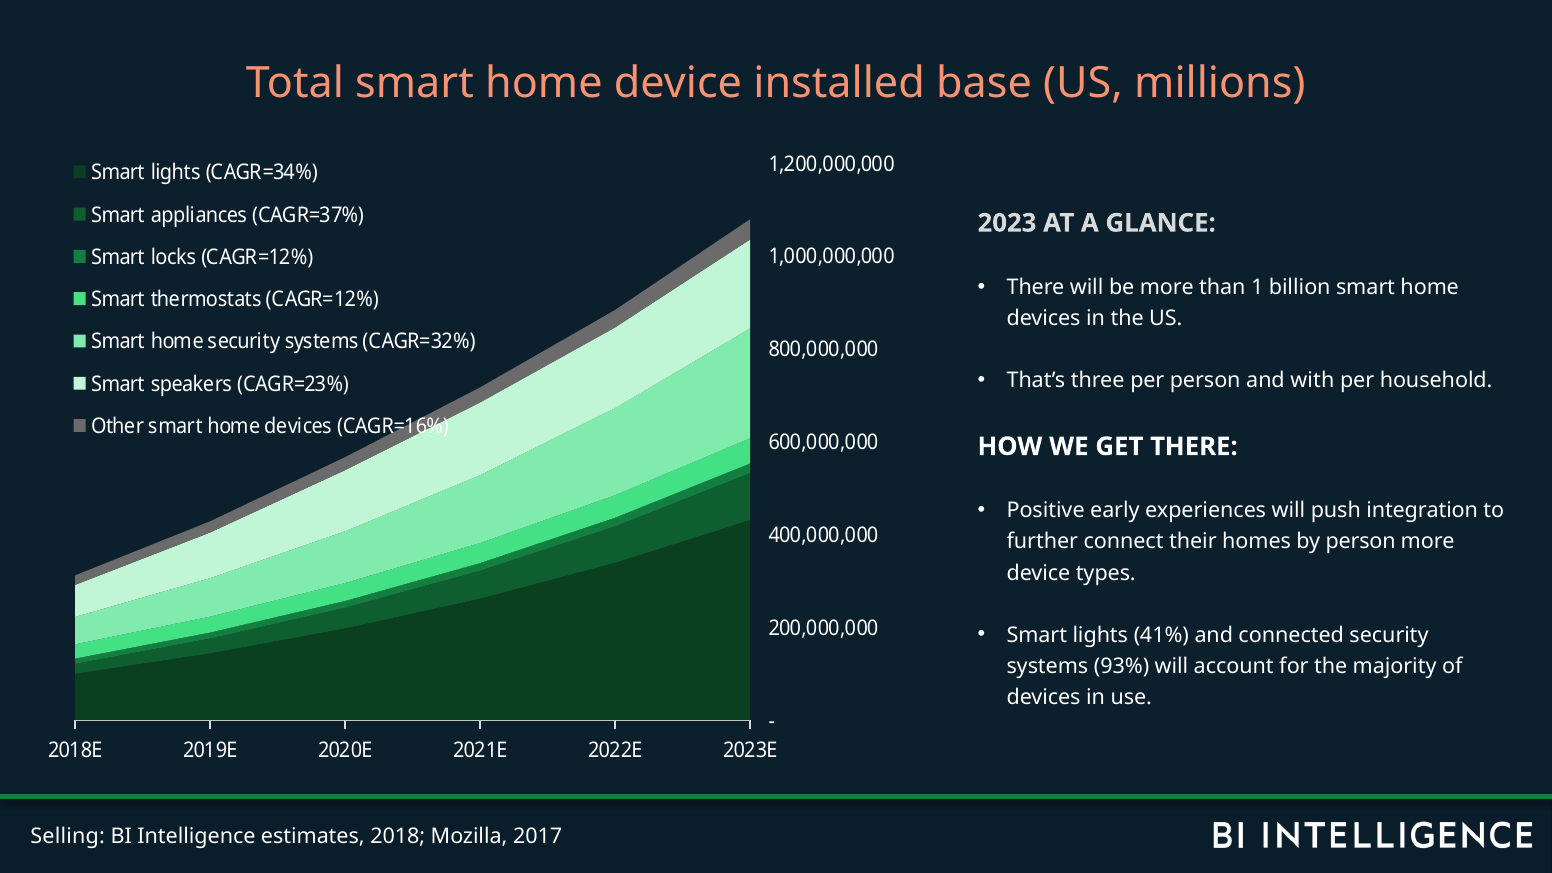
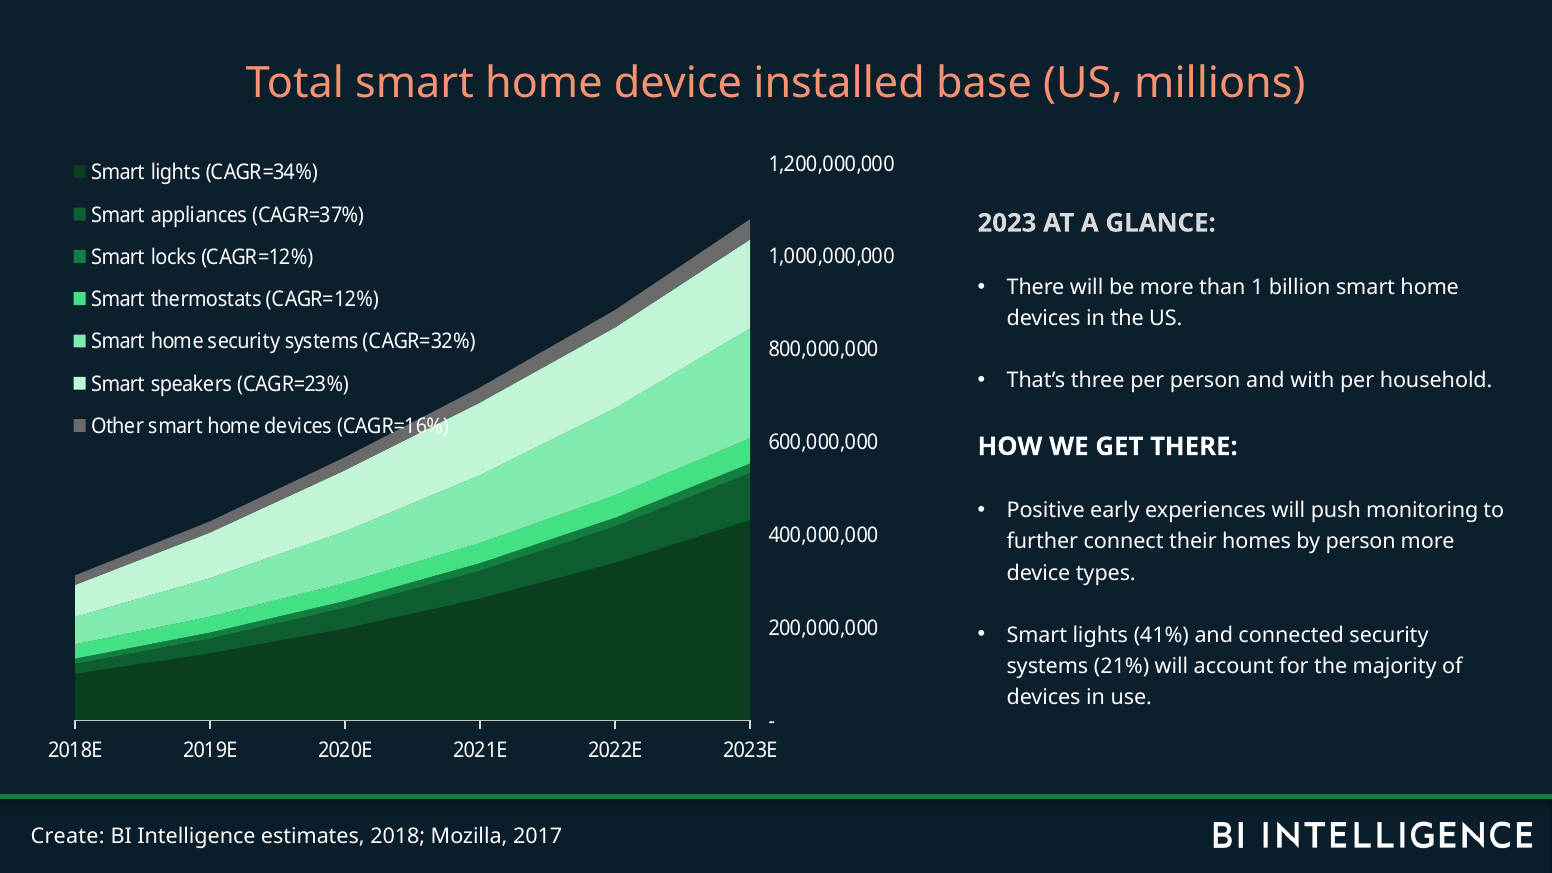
integration: integration -> monitoring (1422, 511)
93%: 93% -> 21% (1122, 666)
Selling: Selling -> Create (68, 836)
